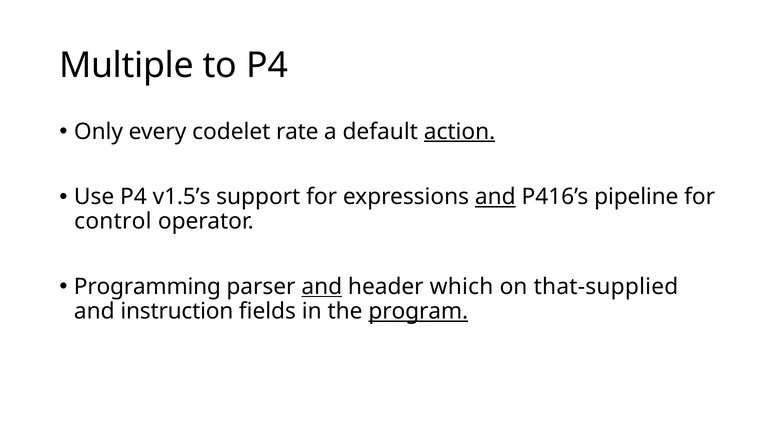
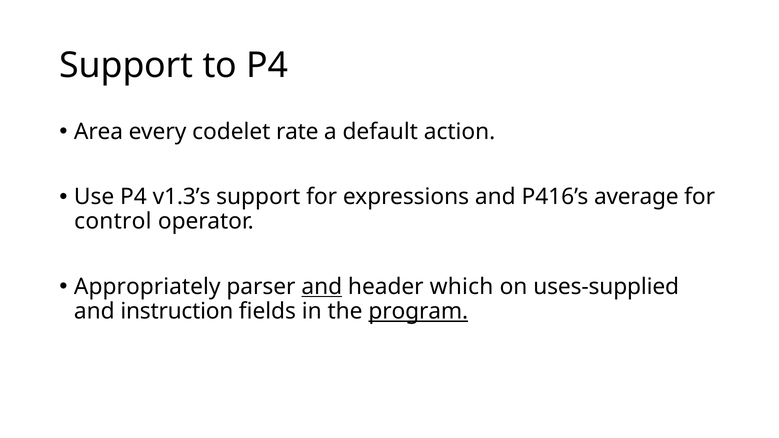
Multiple: Multiple -> Support (126, 65)
Only: Only -> Area (99, 132)
action underline: present -> none (460, 132)
v1.5’s: v1.5’s -> v1.3’s (182, 197)
and underline: present -> none (495, 197)
pipeline: pipeline -> average (636, 197)
Programming: Programming -> Appropriately (147, 287)
that-supplied: that-supplied -> uses-supplied (606, 287)
